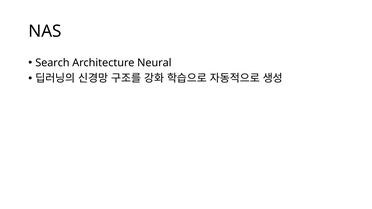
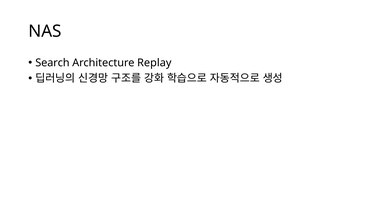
Neural: Neural -> Replay (154, 63)
